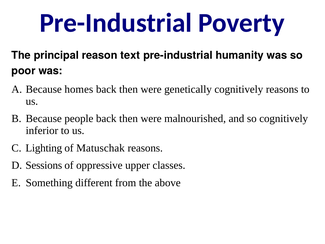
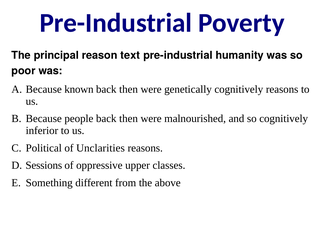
homes: homes -> known (79, 89)
Lighting: Lighting -> Political (44, 148)
Matuschak: Matuschak -> Unclarities (101, 148)
